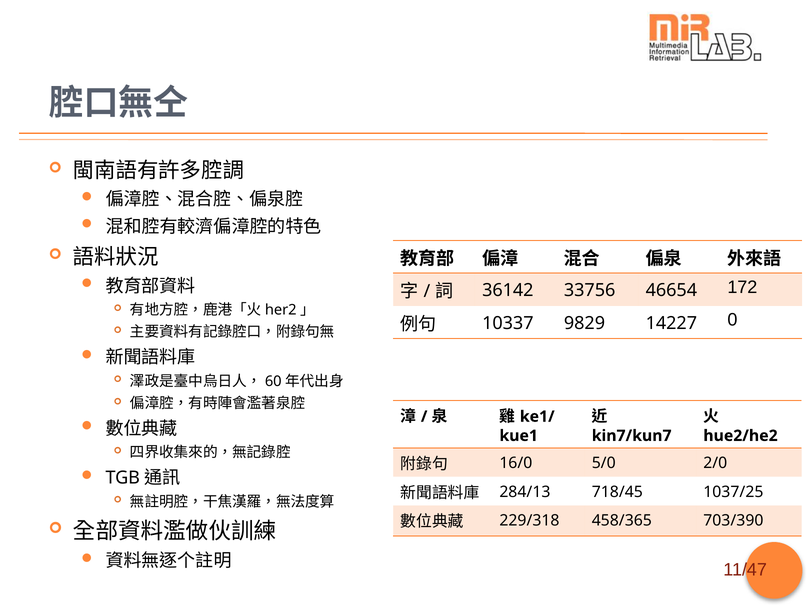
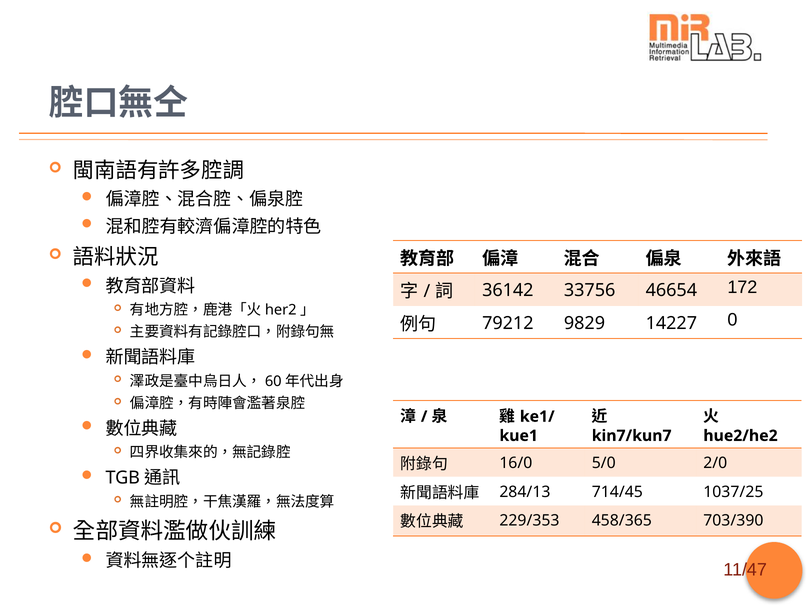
10337: 10337 -> 79212 (508, 323)
718/45: 718/45 -> 714/45 (617, 492)
229/318: 229/318 -> 229/353 (529, 521)
